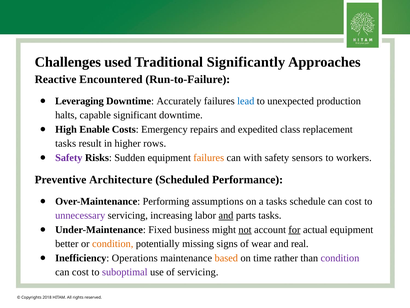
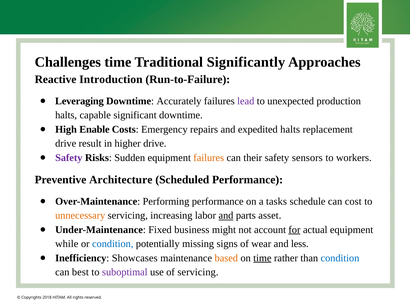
Challenges used: used -> time (118, 62)
Encountered: Encountered -> Introduction (111, 79)
lead colour: blue -> purple (246, 101)
expedited class: class -> halts (290, 129)
tasks: tasks -> drive (66, 143)
higher rows: rows -> drive (155, 143)
with: with -> their (253, 157)
Performing assumptions: assumptions -> performance (218, 201)
unnecessary colour: purple -> orange (80, 215)
parts tasks: tasks -> asset (270, 215)
not underline: present -> none (245, 229)
better: better -> while (67, 243)
condition colour: orange -> blue (113, 243)
real: real -> less (300, 243)
Operations: Operations -> Showcases (135, 258)
time underline: none -> present (262, 258)
condition colour: purple -> blue (340, 258)
cost: cost -> best (80, 272)
